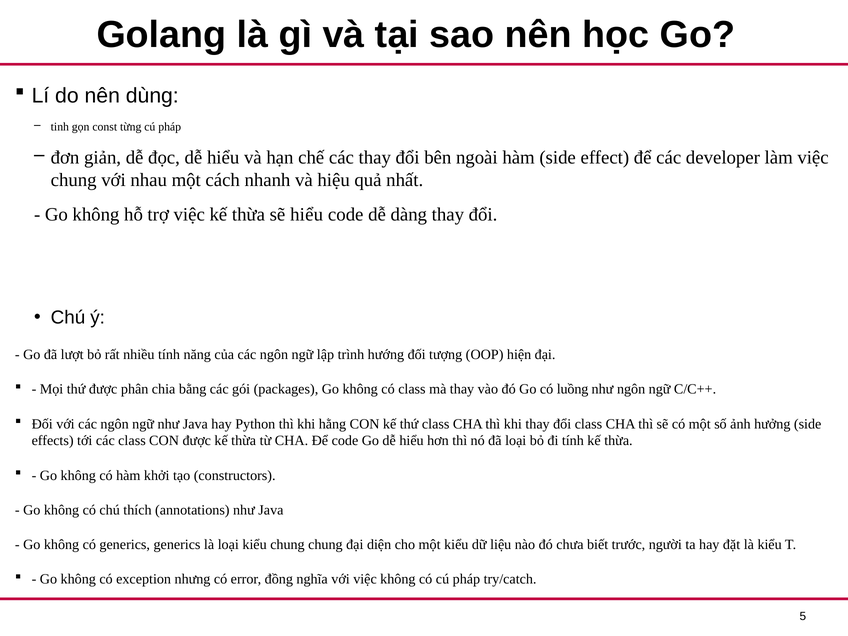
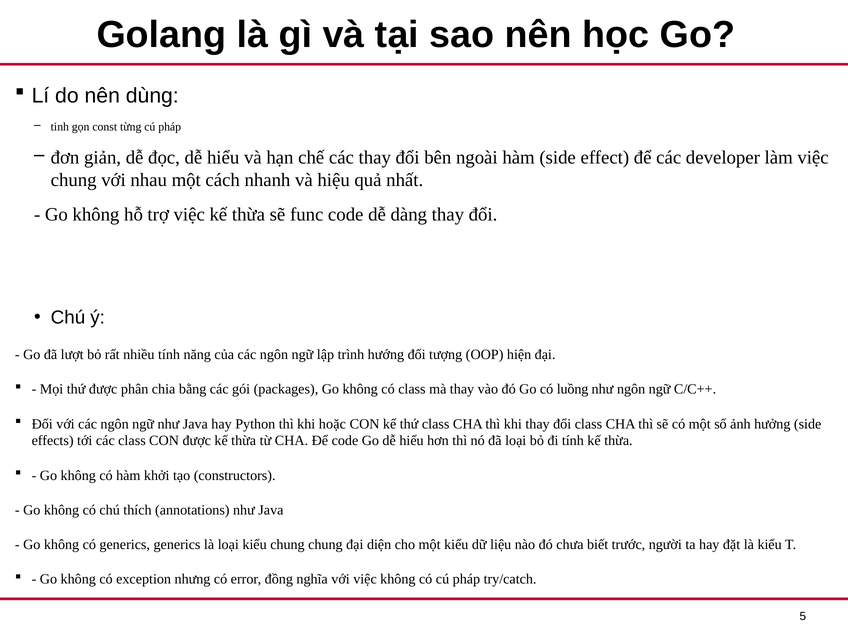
sẽ hiểu: hiểu -> func (307, 214)
hằng: hằng -> hoặc (332, 424)
